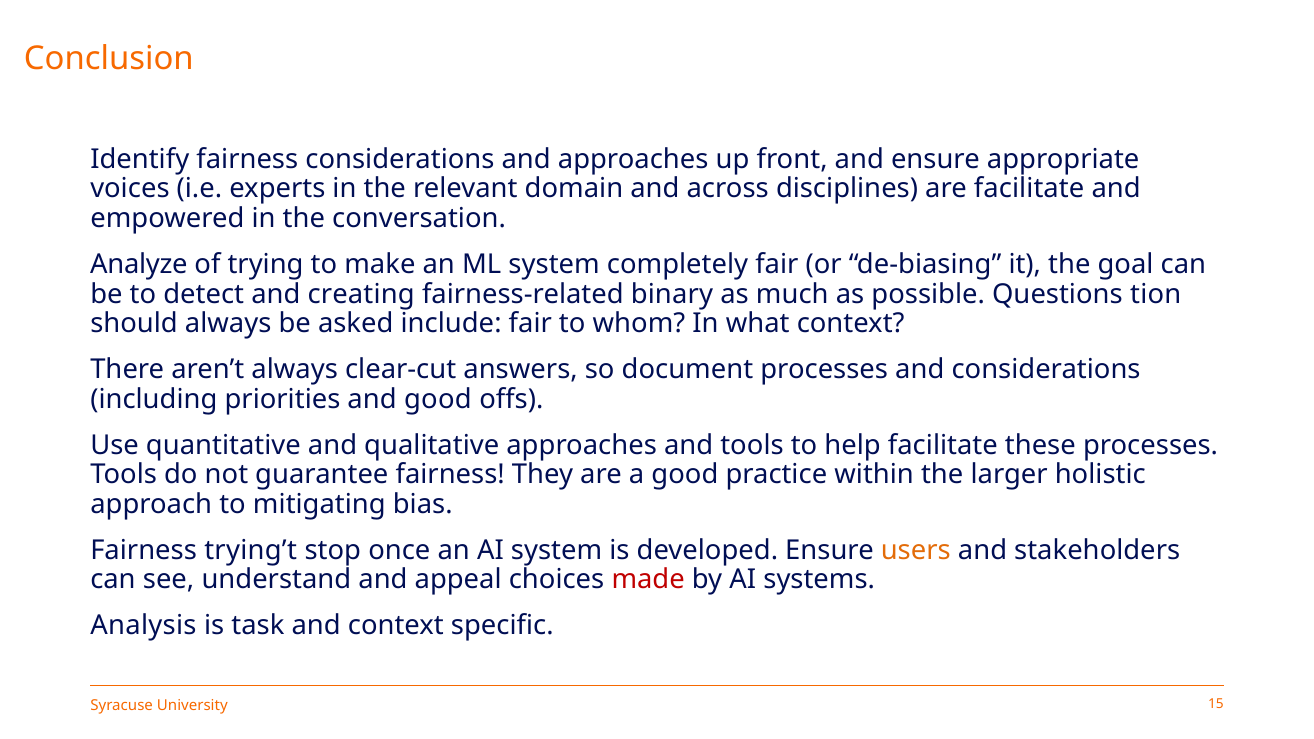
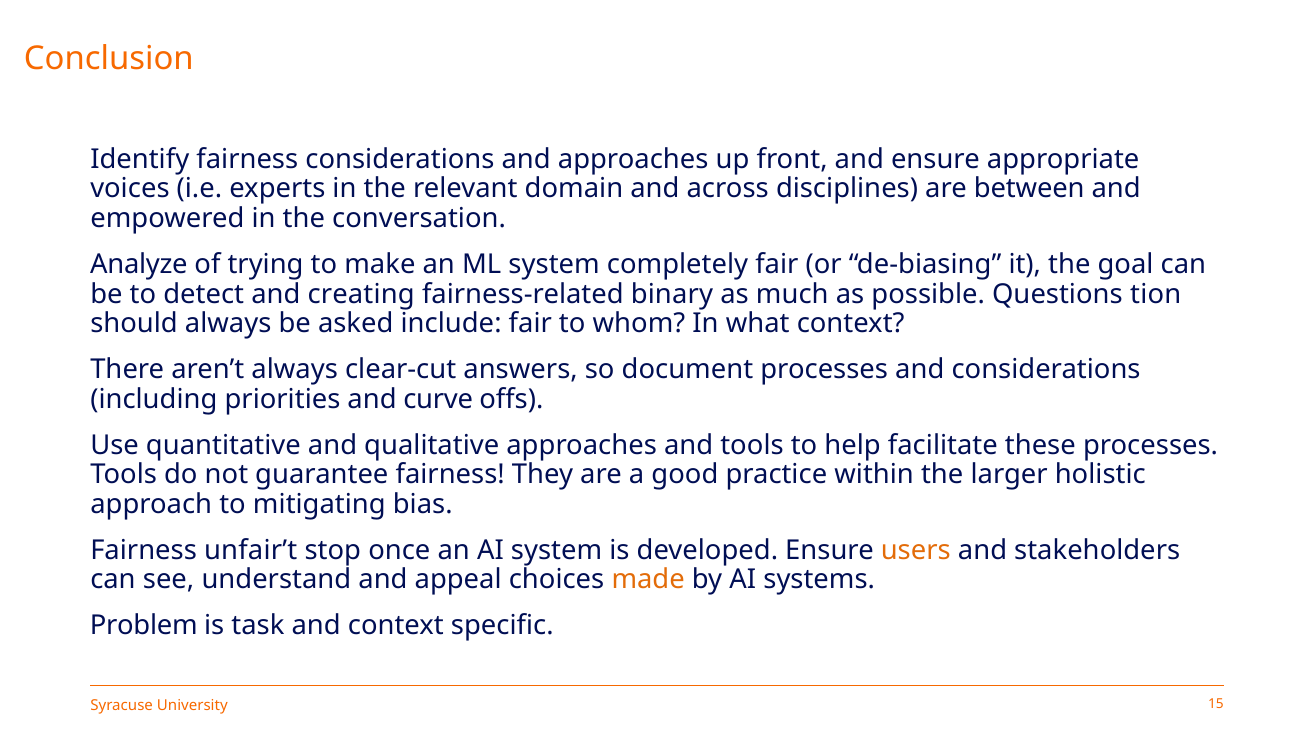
are facilitate: facilitate -> between (1029, 189)
and good: good -> curve (438, 399)
trying’t: trying’t -> unfair’t (251, 550)
made colour: red -> orange (648, 580)
Analysis: Analysis -> Problem (144, 626)
